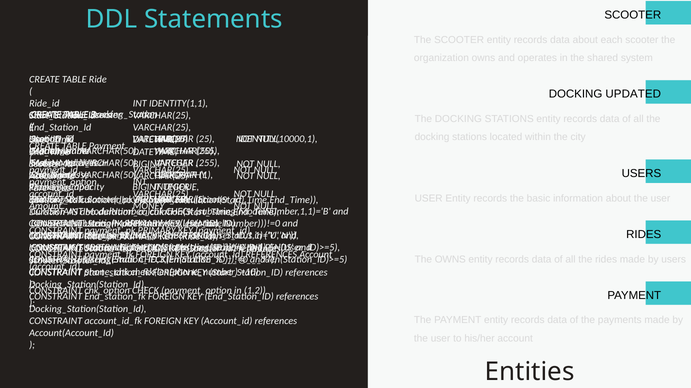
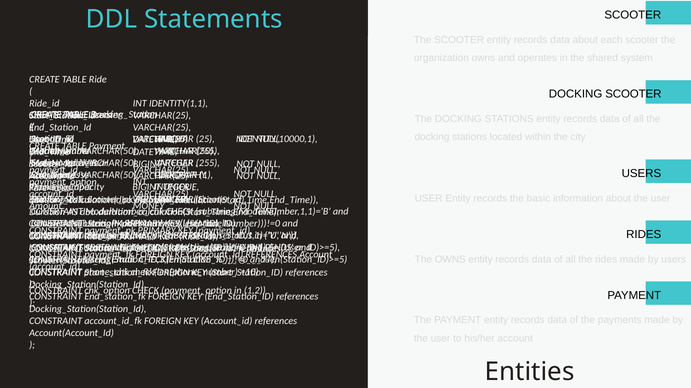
DOCKING UPDATED: UPDATED -> SCOOTER (633, 94)
